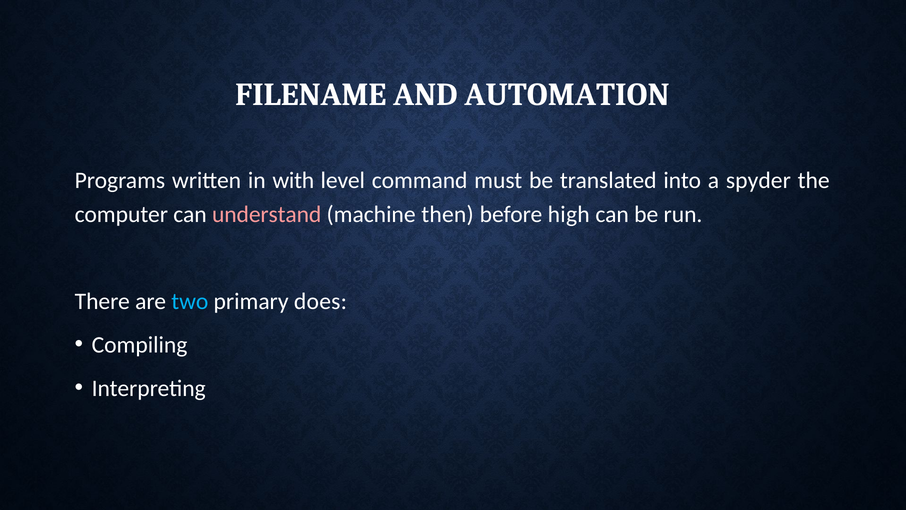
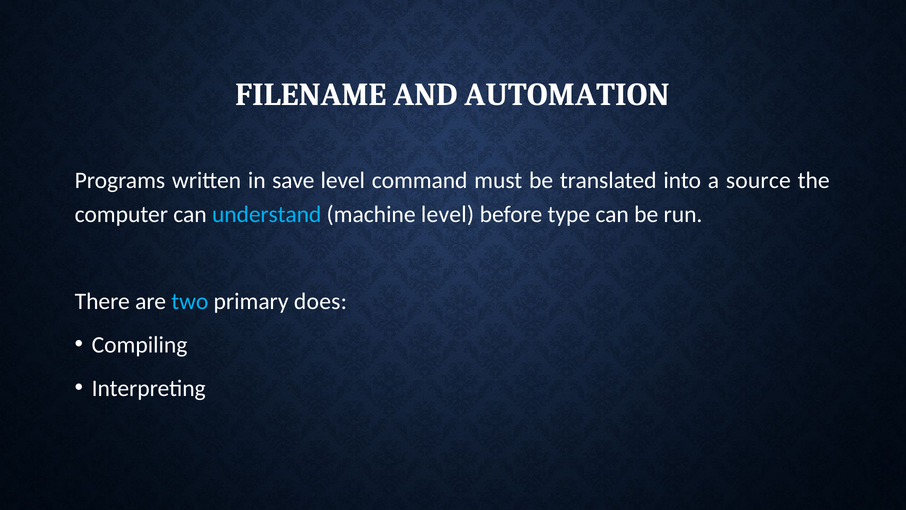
with: with -> save (293, 181)
spyder: spyder -> source (758, 181)
understand colour: pink -> light blue (267, 214)
machine then: then -> level (448, 214)
high: high -> type (569, 214)
